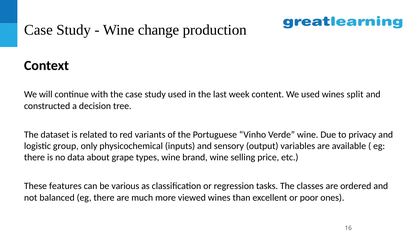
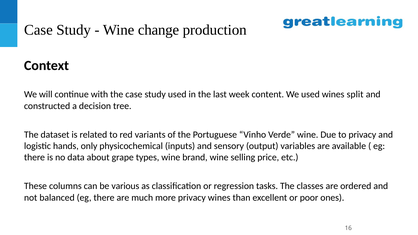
group: group -> hands (66, 146)
features: features -> columns (65, 186)
more viewed: viewed -> privacy (192, 198)
